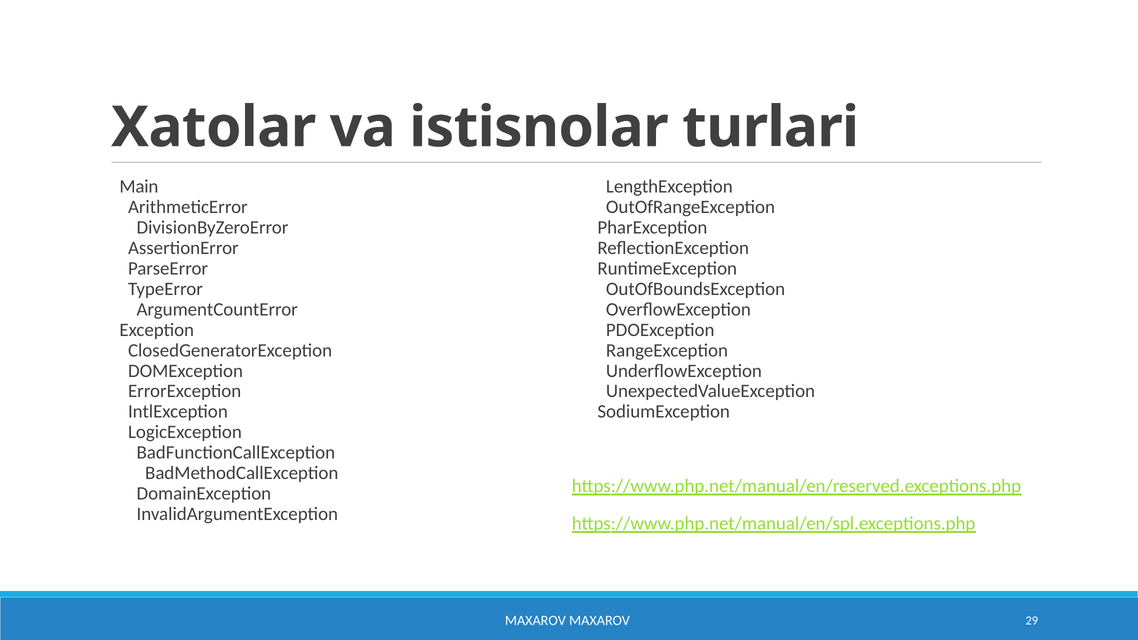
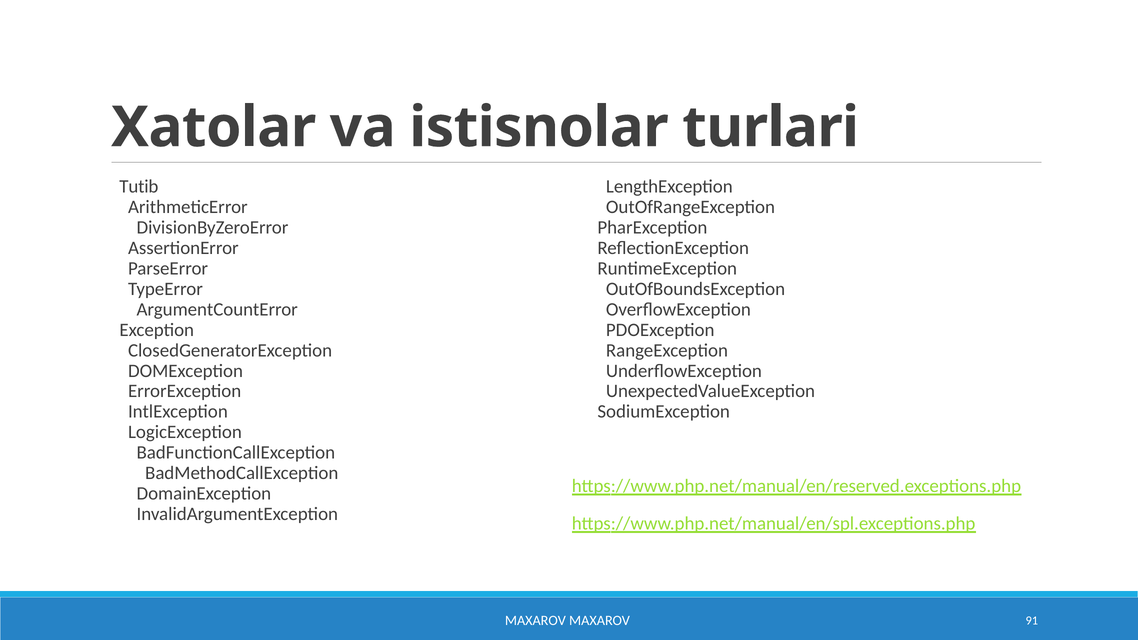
Main: Main -> Tutib (139, 187)
29: 29 -> 91 (1032, 621)
